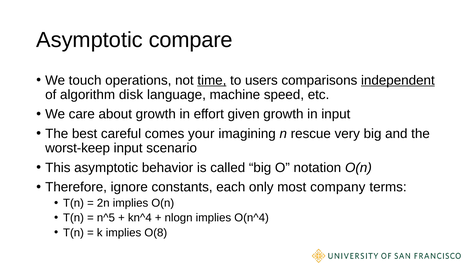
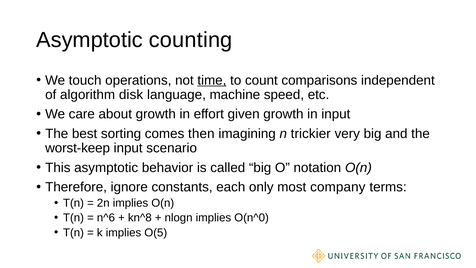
compare: compare -> counting (191, 40)
users: users -> count (261, 80)
independent underline: present -> none (398, 80)
careful: careful -> sorting (121, 134)
your: your -> then (201, 134)
rescue: rescue -> trickier (311, 134)
n^5: n^5 -> n^6 (106, 218)
kn^4: kn^4 -> kn^8 (140, 218)
O(n^4: O(n^4 -> O(n^0 (252, 218)
O(8: O(8 -> O(5 (156, 232)
